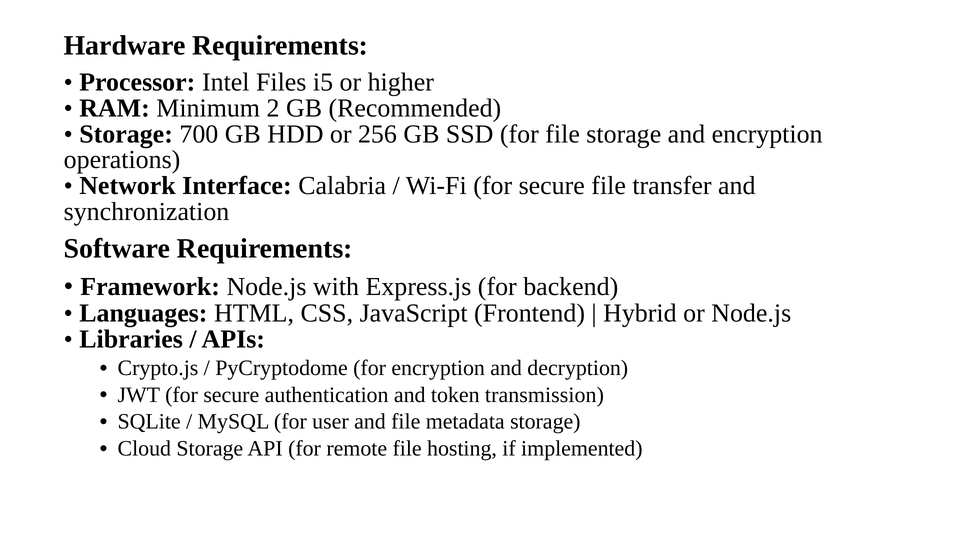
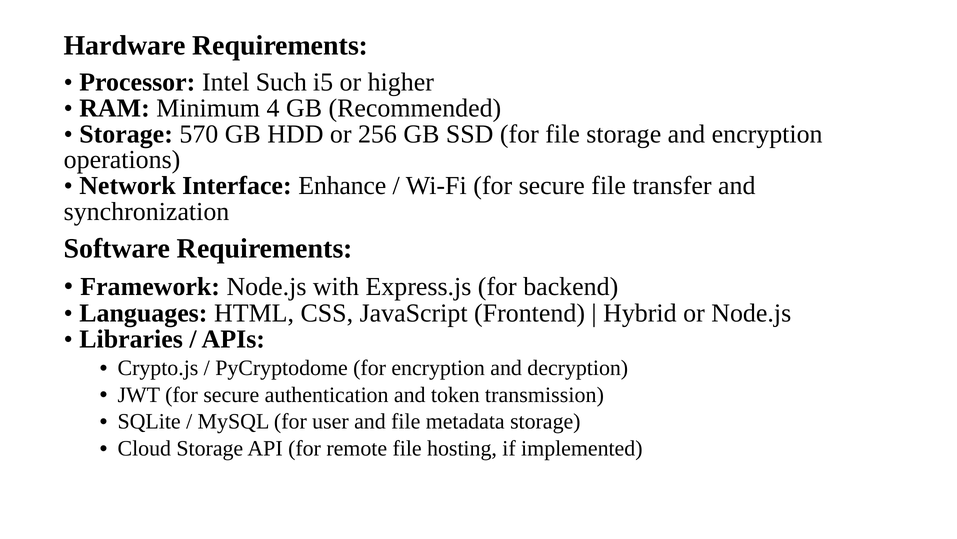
Files: Files -> Such (281, 82)
2: 2 -> 4 (273, 108)
700: 700 -> 570 (199, 134)
Calabria: Calabria -> Enhance (342, 186)
